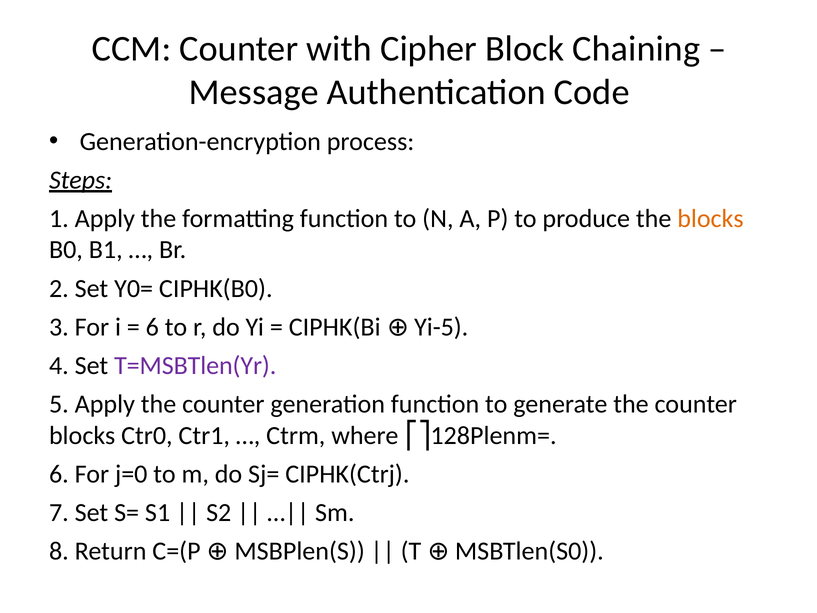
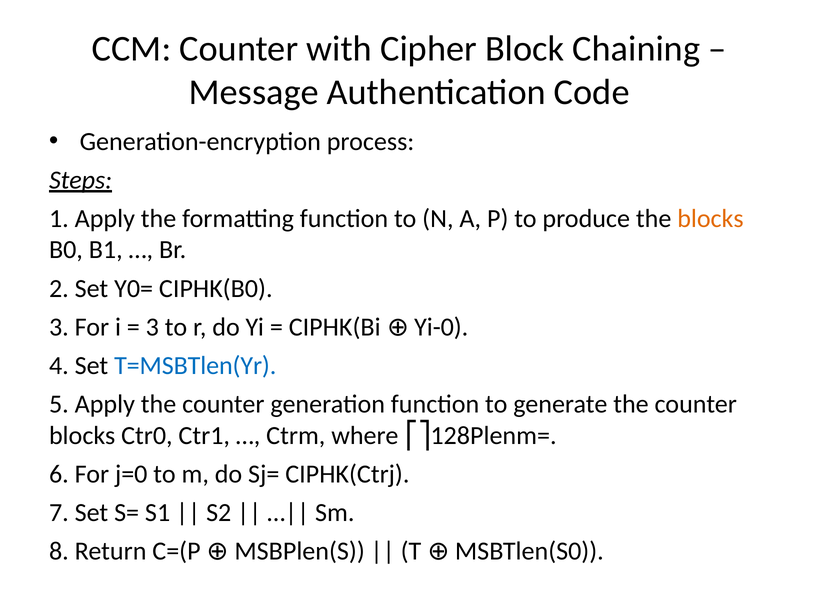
6: 6 -> 3 (152, 327)
Yi-5: Yi-5 -> Yi-0 (441, 327)
T=MSBTlen(Yr colour: purple -> blue (195, 365)
